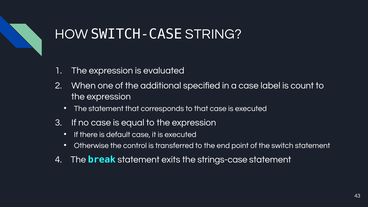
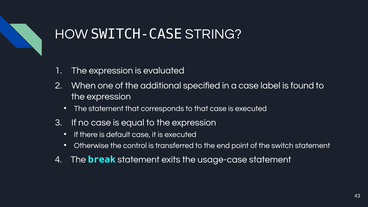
count: count -> found (302, 86)
strings-case: strings-case -> usage-case (222, 160)
